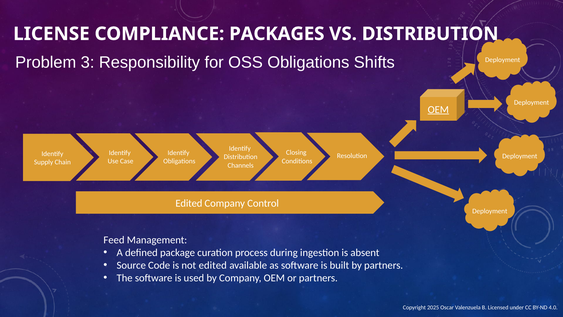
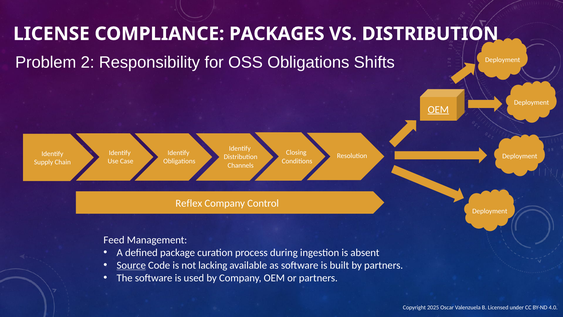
3: 3 -> 2 (88, 62)
Edited: Edited -> Reflex (189, 203)
Source underline: none -> present (131, 265)
not edited: edited -> lacking (213, 265)
